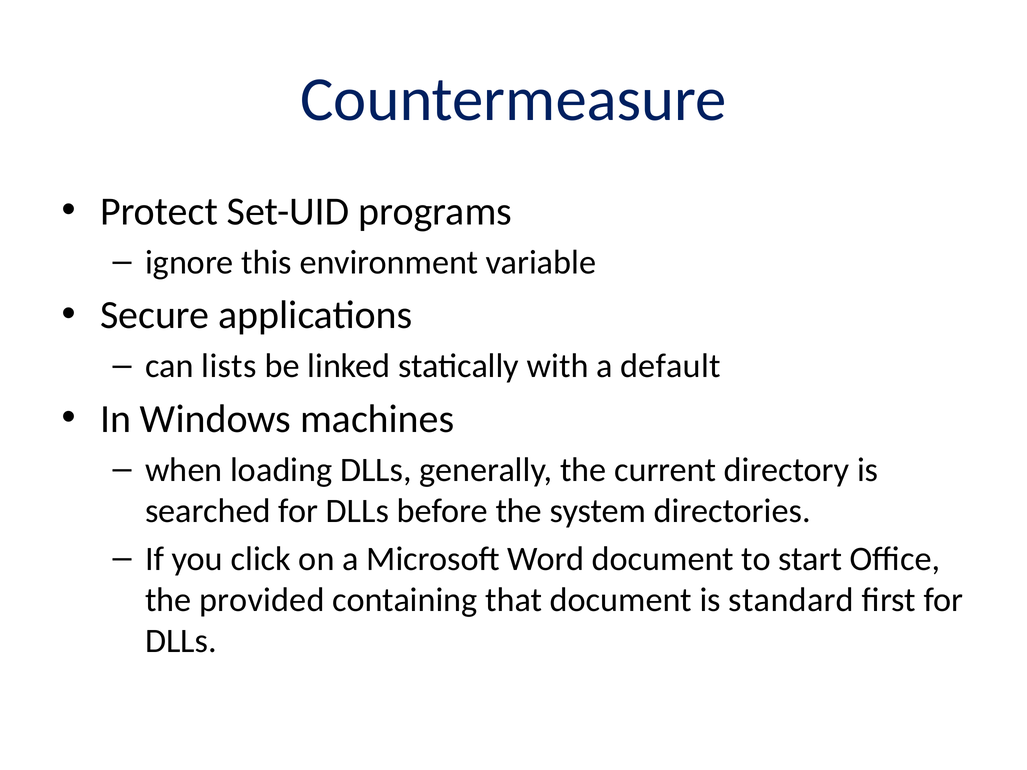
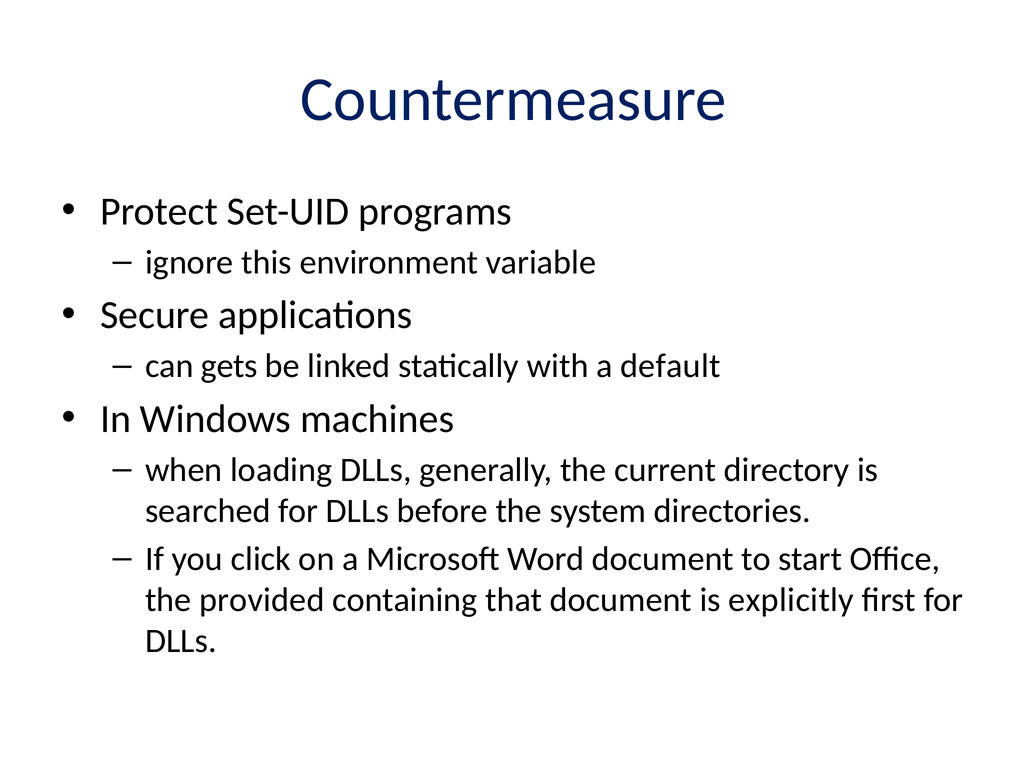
lists: lists -> gets (229, 366)
standard: standard -> explicitly (791, 600)
